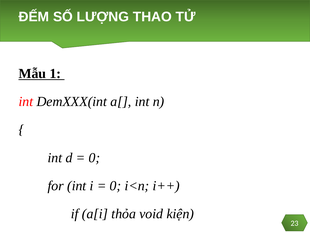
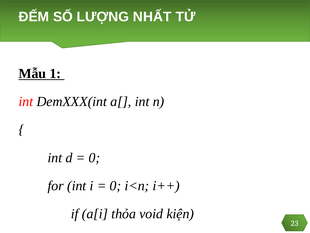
THAO: THAO -> NHẤT (152, 17)
